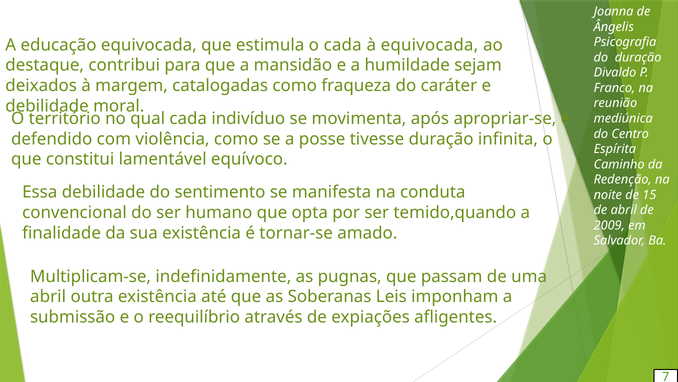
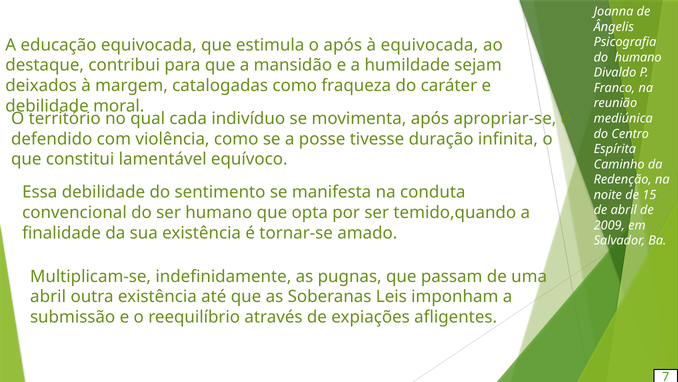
o cada: cada -> após (343, 45)
do duração: duração -> humano (638, 57)
